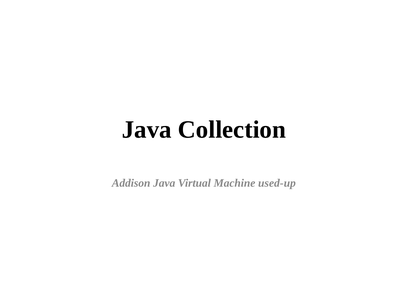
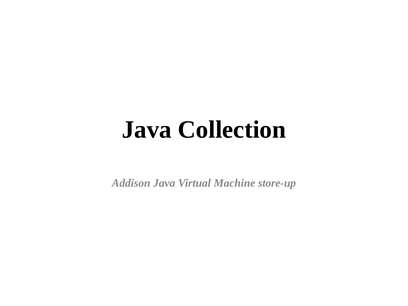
used-up: used-up -> store-up (277, 183)
